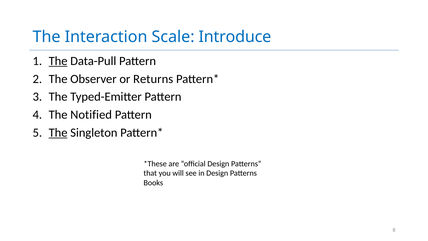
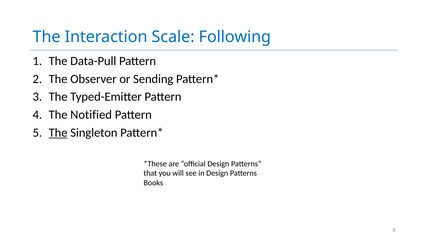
Introduce: Introduce -> Following (235, 37)
The underline: present -> none (58, 61)
Returns: Returns -> Sending (153, 79)
